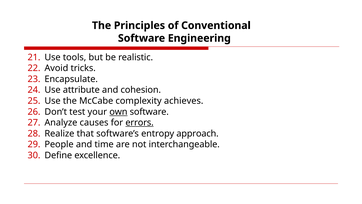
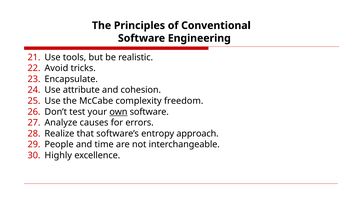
achieves: achieves -> freedom (184, 101)
errors underline: present -> none (140, 122)
Define: Define -> Highly (58, 155)
